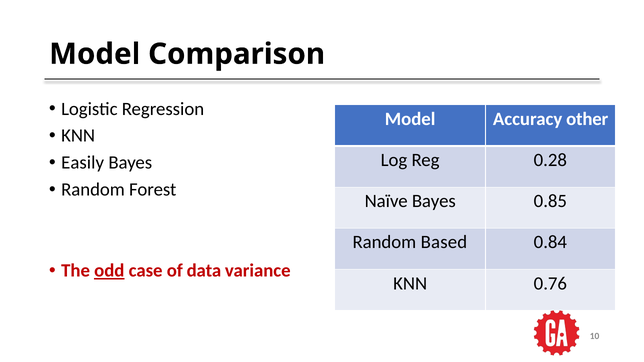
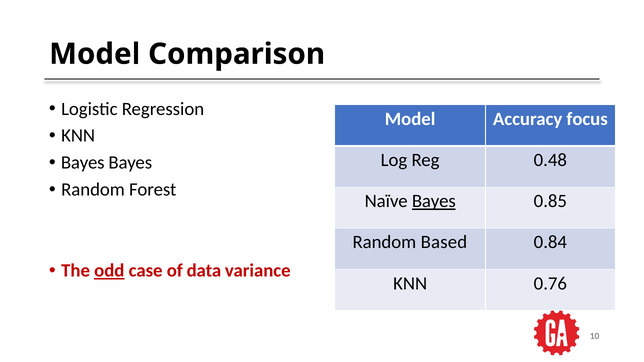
other: other -> focus (587, 119)
0.28: 0.28 -> 0.48 (550, 160)
Easily: Easily -> Bayes (83, 163)
Bayes underline: none -> present (434, 201)
